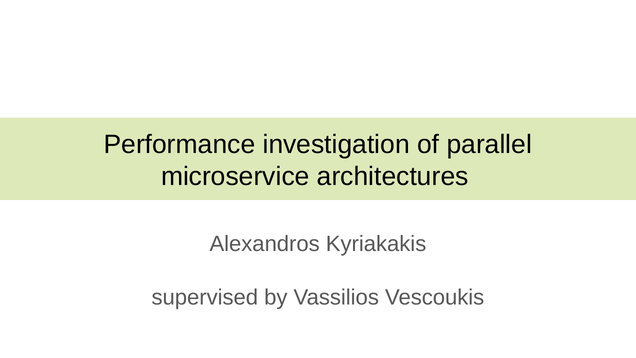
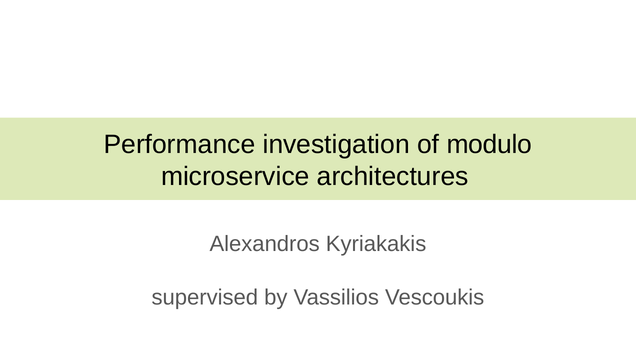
parallel: parallel -> modulo (489, 145)
